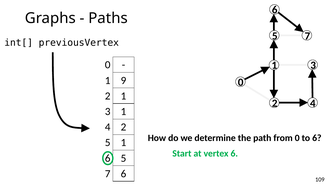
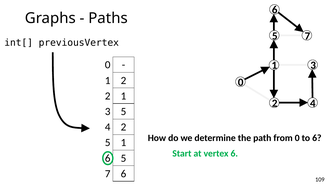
9: 9 -> 2 (123, 80)
3 1: 1 -> 5 (123, 111)
